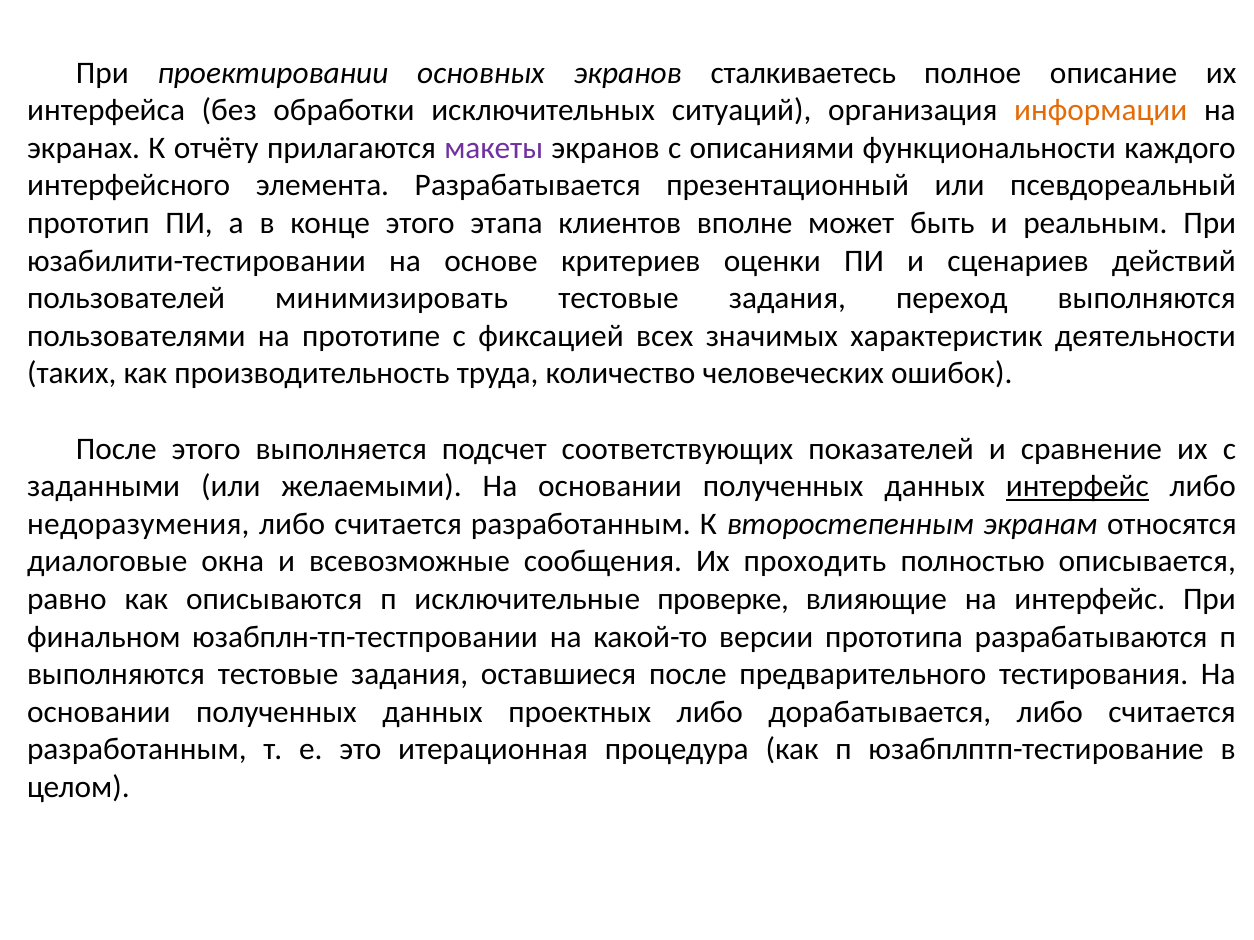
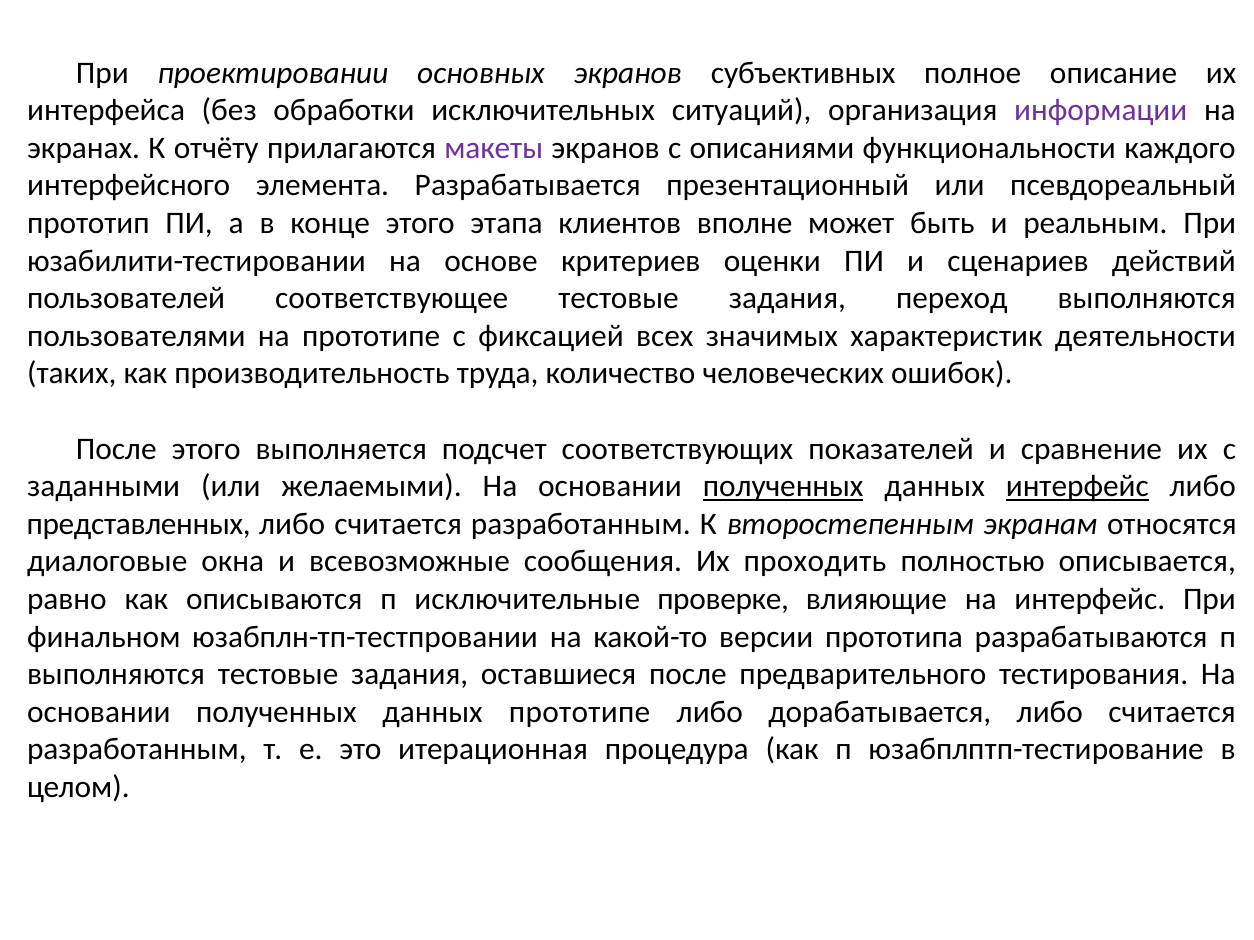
сталкиваетесь: сталкиваетесь -> субъективных (803, 73)
информации colour: orange -> purple (1101, 110)
минимизировать: минимизировать -> соответствующее (392, 298)
полученных underline: none -> present (783, 487)
недоразумения: недоразумения -> представленных (139, 524)
данных проектных: проектных -> прототипе (580, 712)
